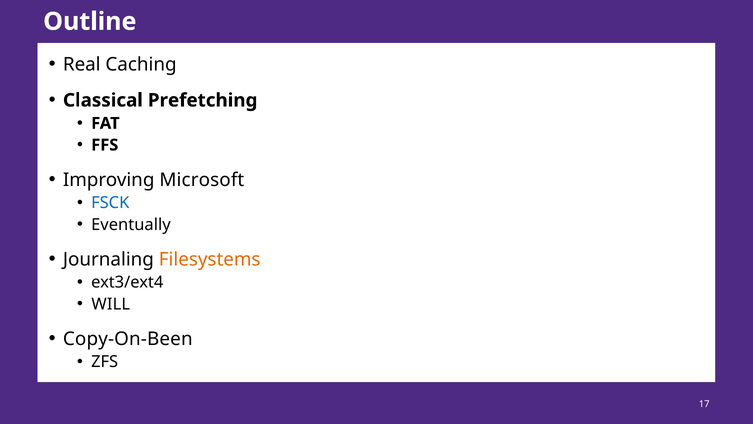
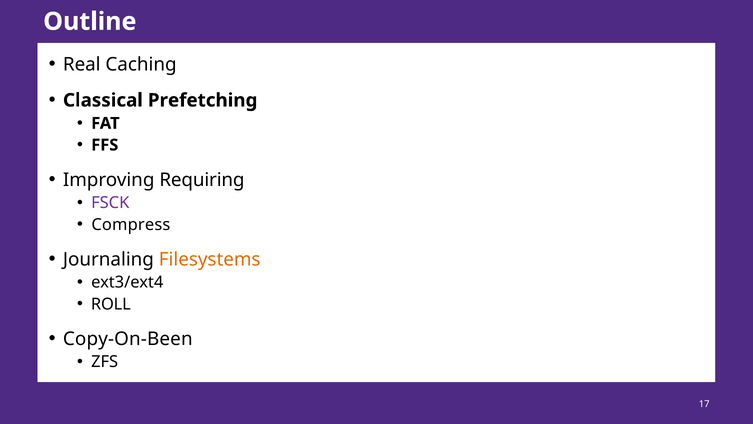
Microsoft: Microsoft -> Requiring (202, 180)
FSCK colour: blue -> purple (110, 203)
Eventually: Eventually -> Compress (131, 224)
WILL: WILL -> ROLL (111, 304)
